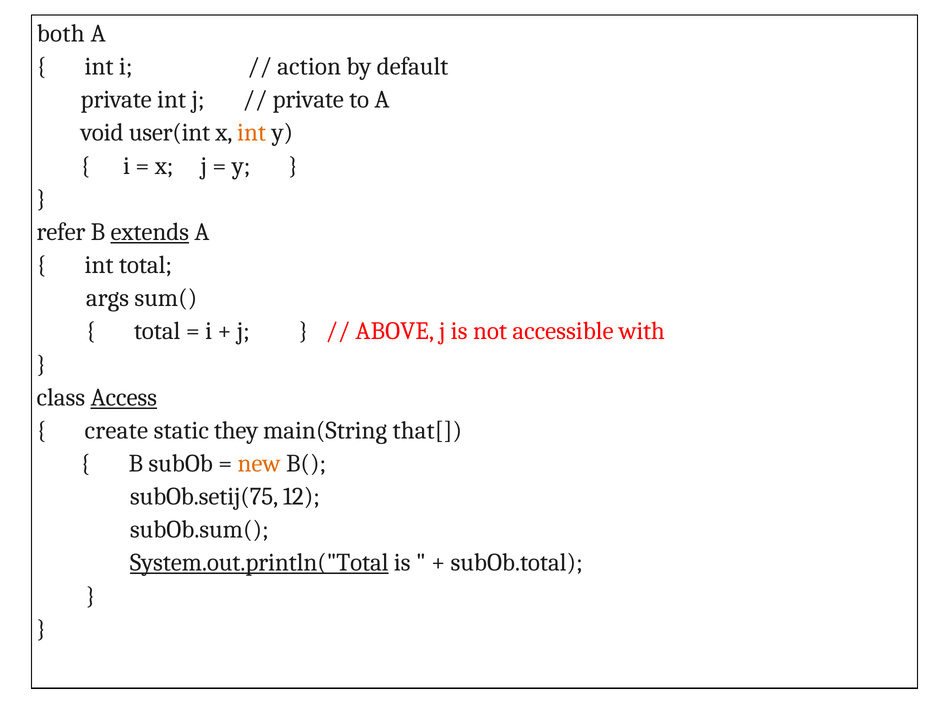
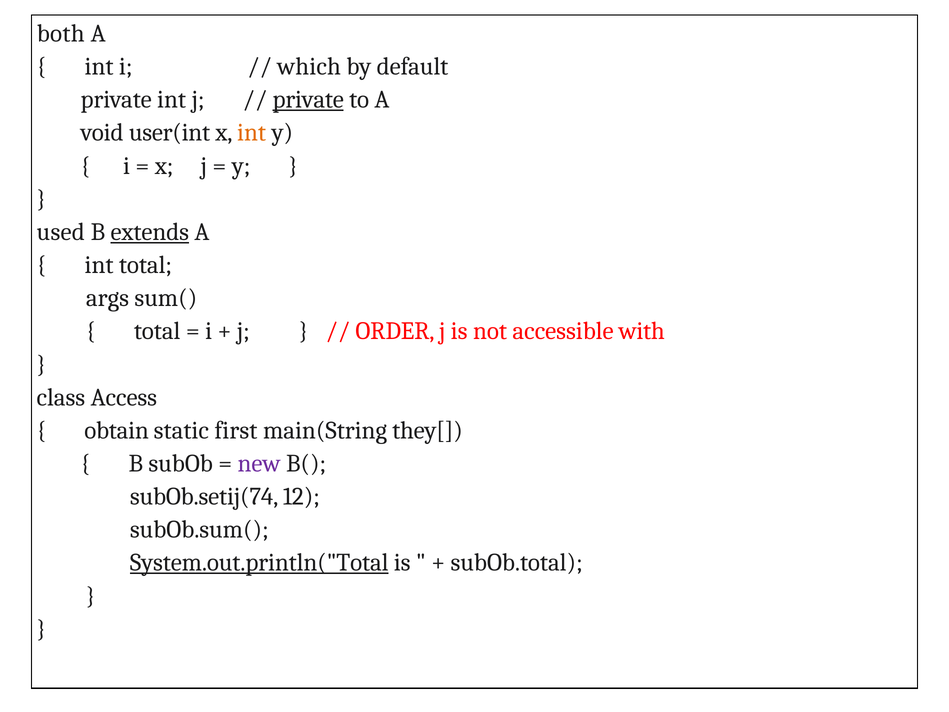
action: action -> which (309, 67)
private underline: none -> present (308, 100)
refer: refer -> used (61, 232)
ABOVE: ABOVE -> ORDER (395, 331)
Access underline: present -> none (124, 397)
create: create -> obtain (117, 430)
they: they -> first (236, 430)
that[: that[ -> they[ (427, 430)
new colour: orange -> purple (259, 463)
subOb.setij(75: subOb.setij(75 -> subOb.setij(74 (204, 496)
